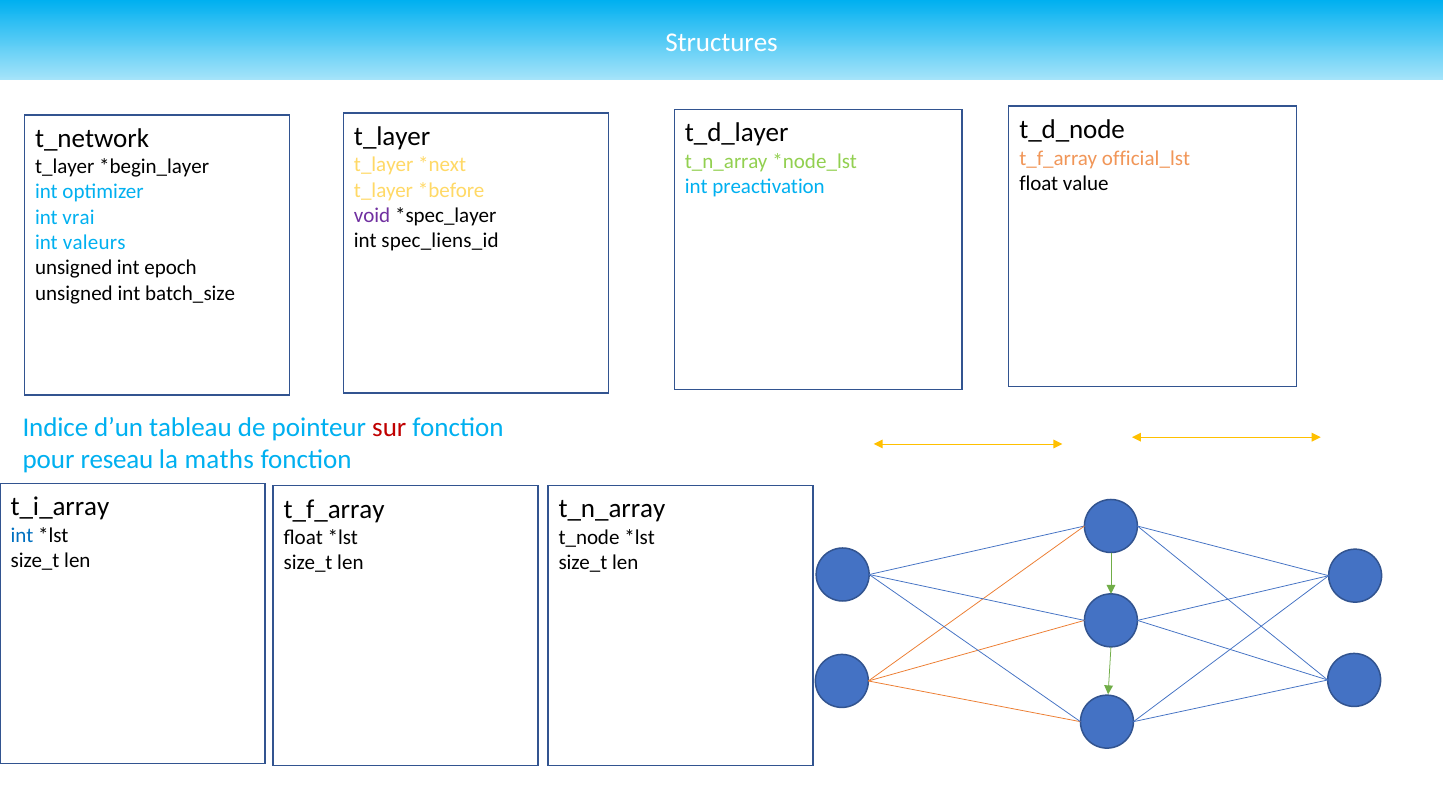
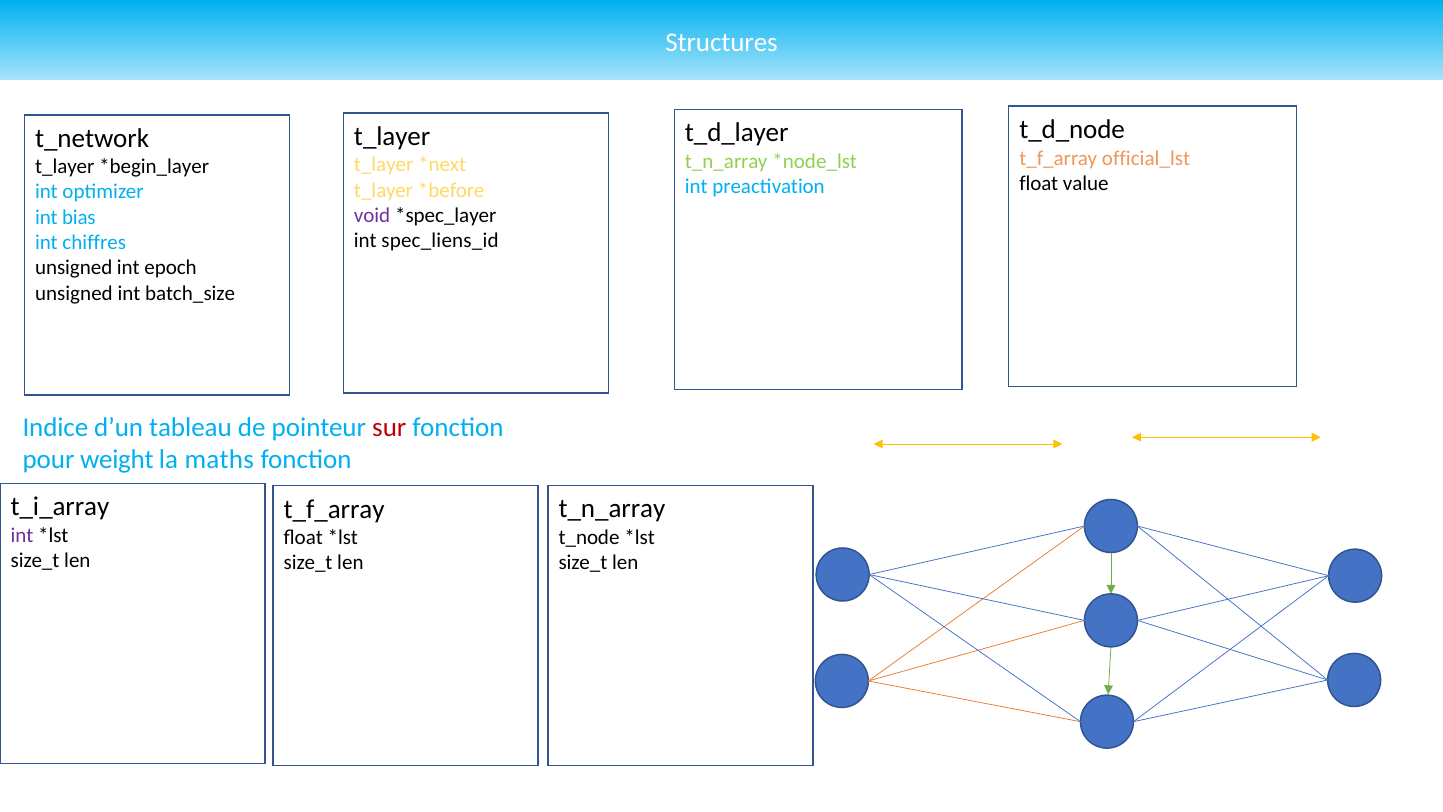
vrai: vrai -> bias (79, 217)
valeurs: valeurs -> chiffres (94, 242)
reseau: reseau -> weight (117, 460)
int colour: blue -> purple (22, 535)
